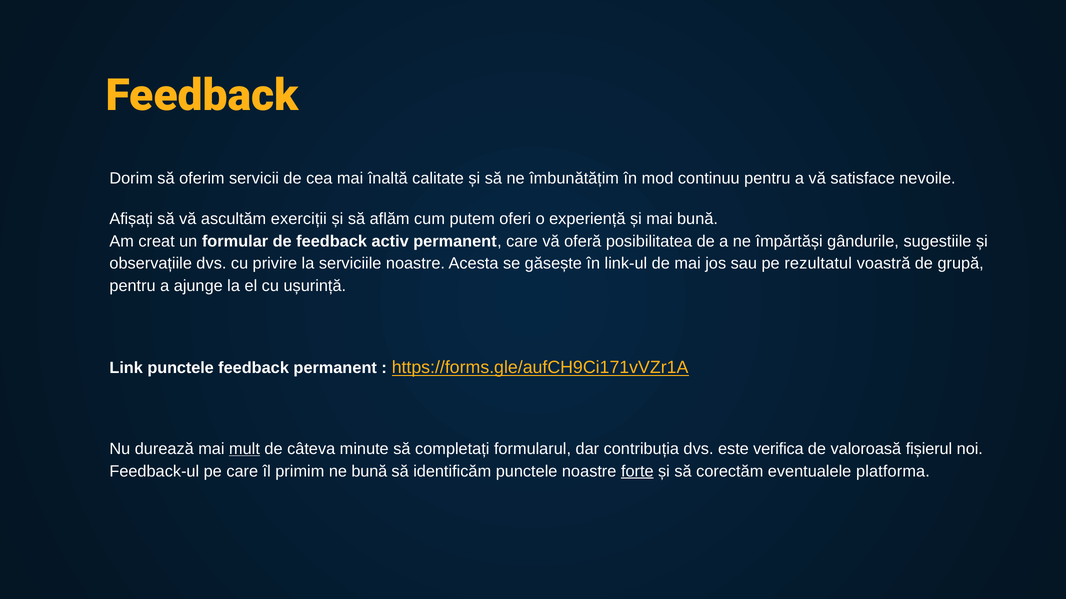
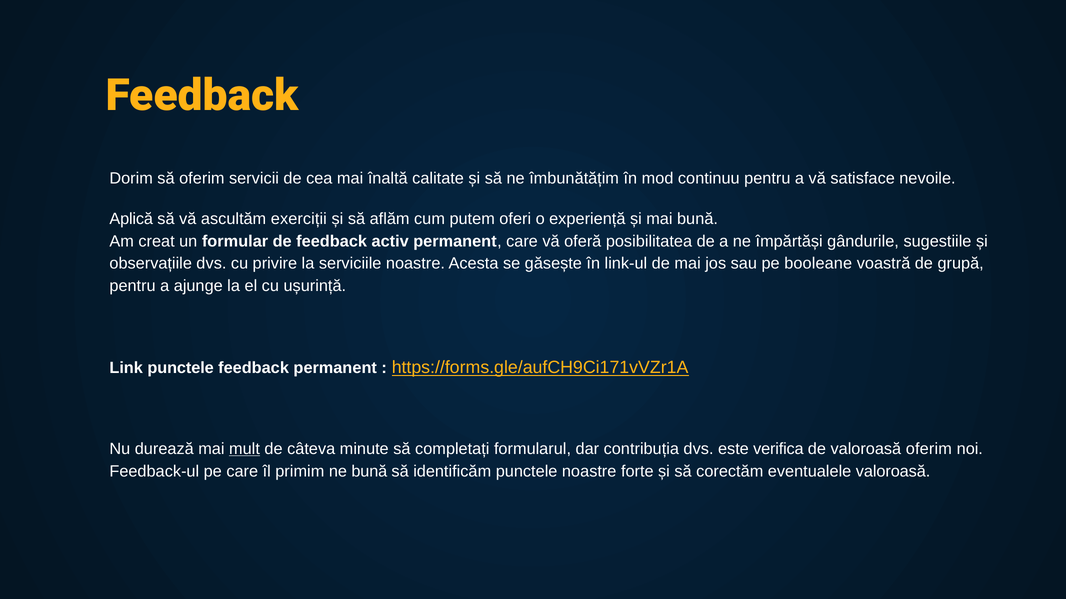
Afișați: Afișați -> Aplică (131, 219)
rezultatul: rezultatul -> booleane (818, 264)
valoroasă fișierul: fișierul -> oferim (929, 449)
forte underline: present -> none (637, 472)
eventualele platforma: platforma -> valoroasă (893, 472)
